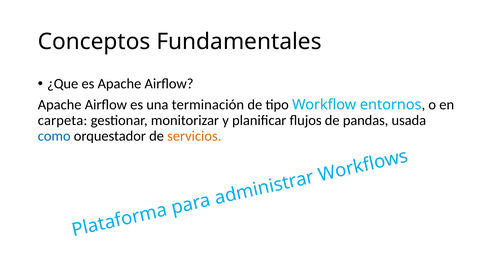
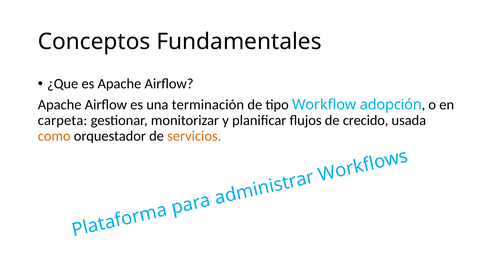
entornos: entornos -> adopción (391, 105)
pandas: pandas -> crecido (366, 120)
como colour: blue -> orange (54, 136)
